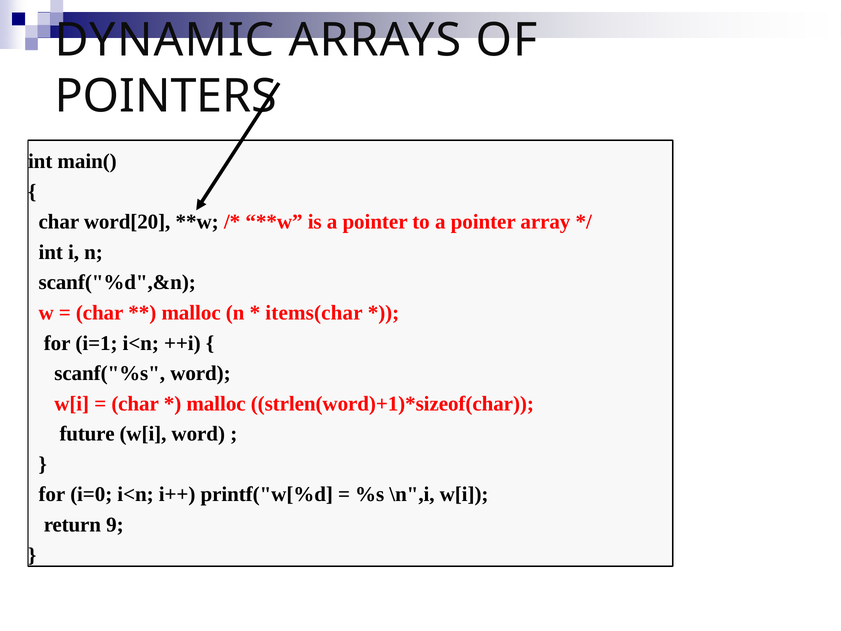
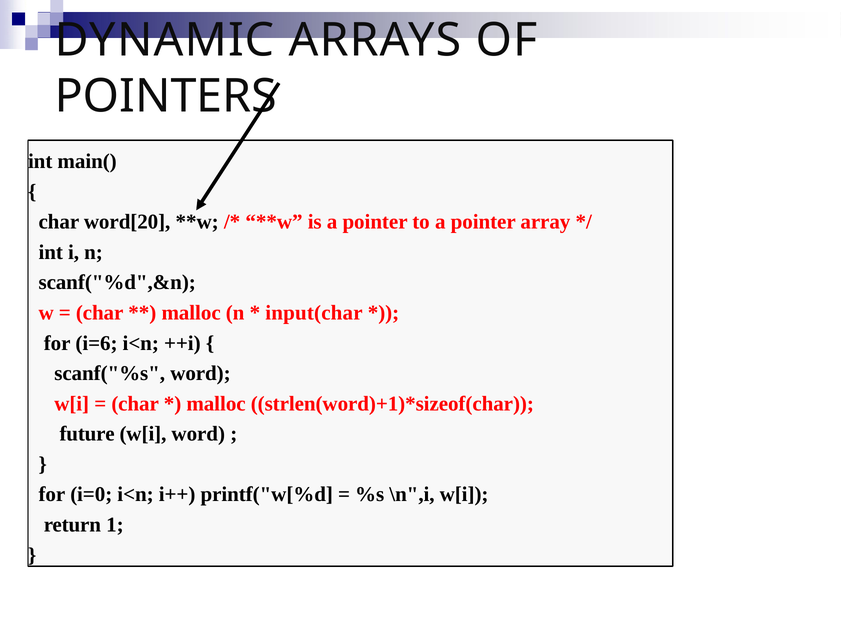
items(char: items(char -> input(char (314, 313)
i=1: i=1 -> i=6 (97, 343)
9: 9 -> 1 (115, 525)
